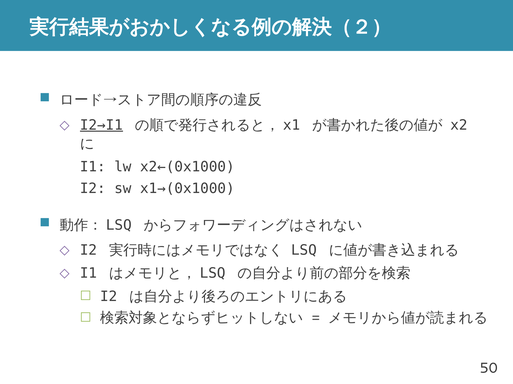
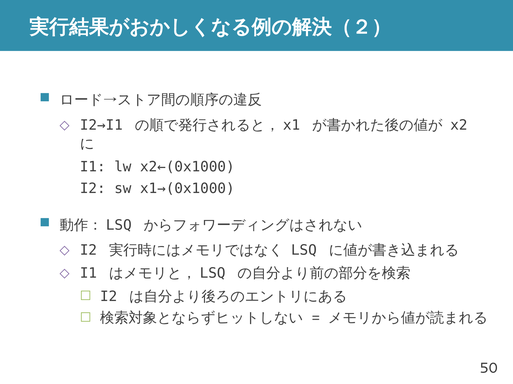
I2→I1 underline: present -> none (101, 125)
